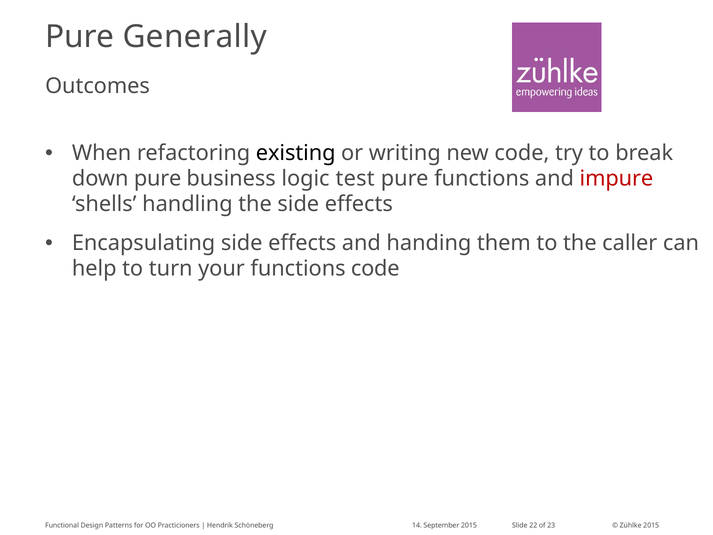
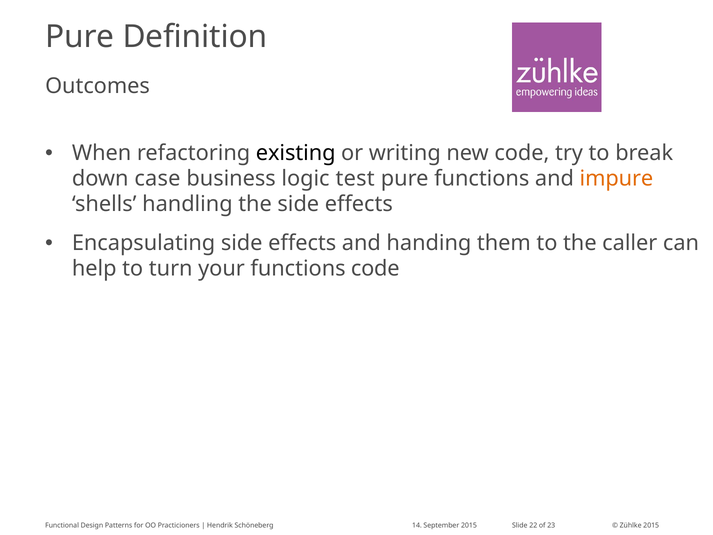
Generally: Generally -> Definition (195, 37)
down pure: pure -> case (157, 178)
impure colour: red -> orange (616, 178)
